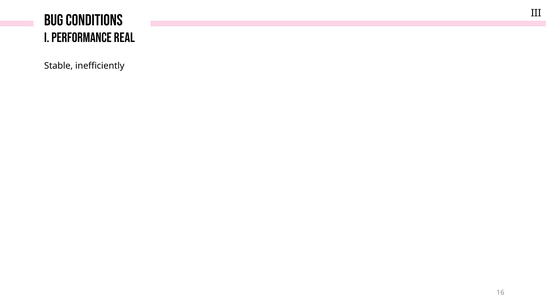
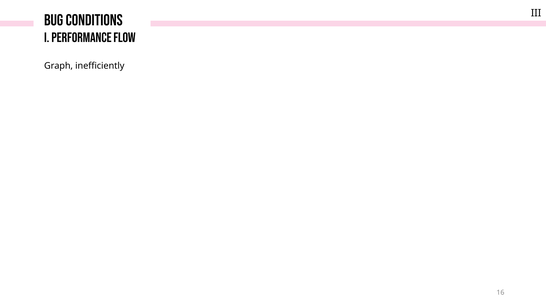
Real: Real -> Flow (125, 38)
Stable: Stable -> Graph (59, 66)
